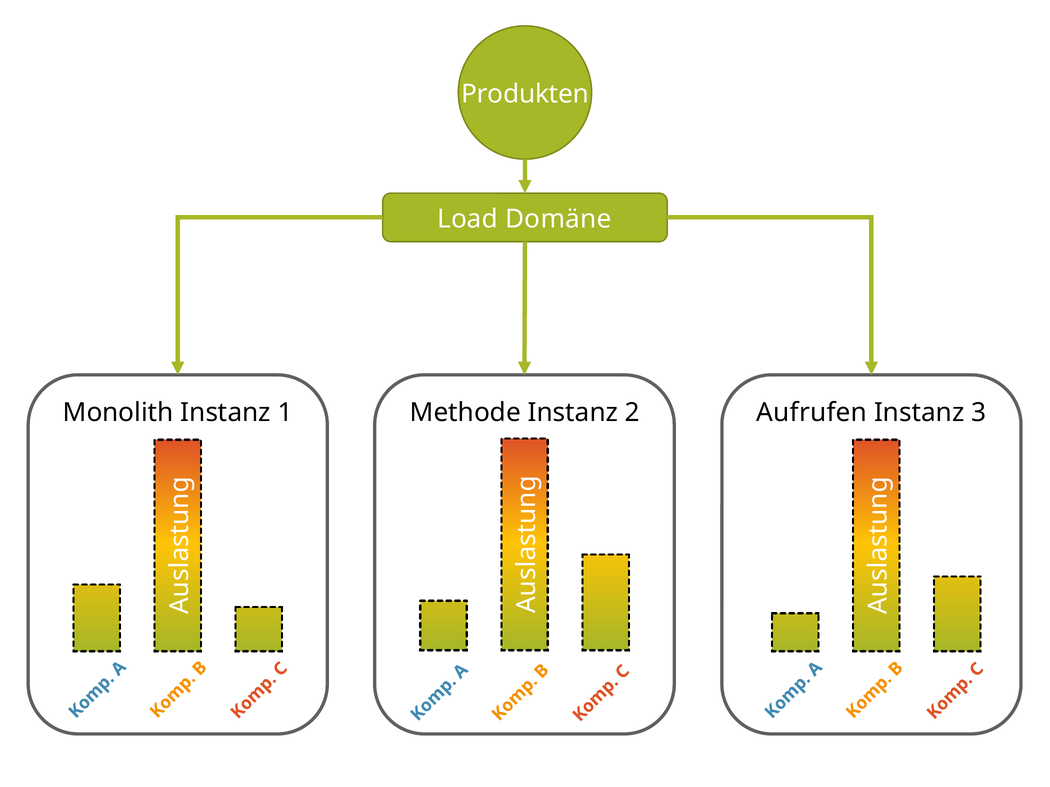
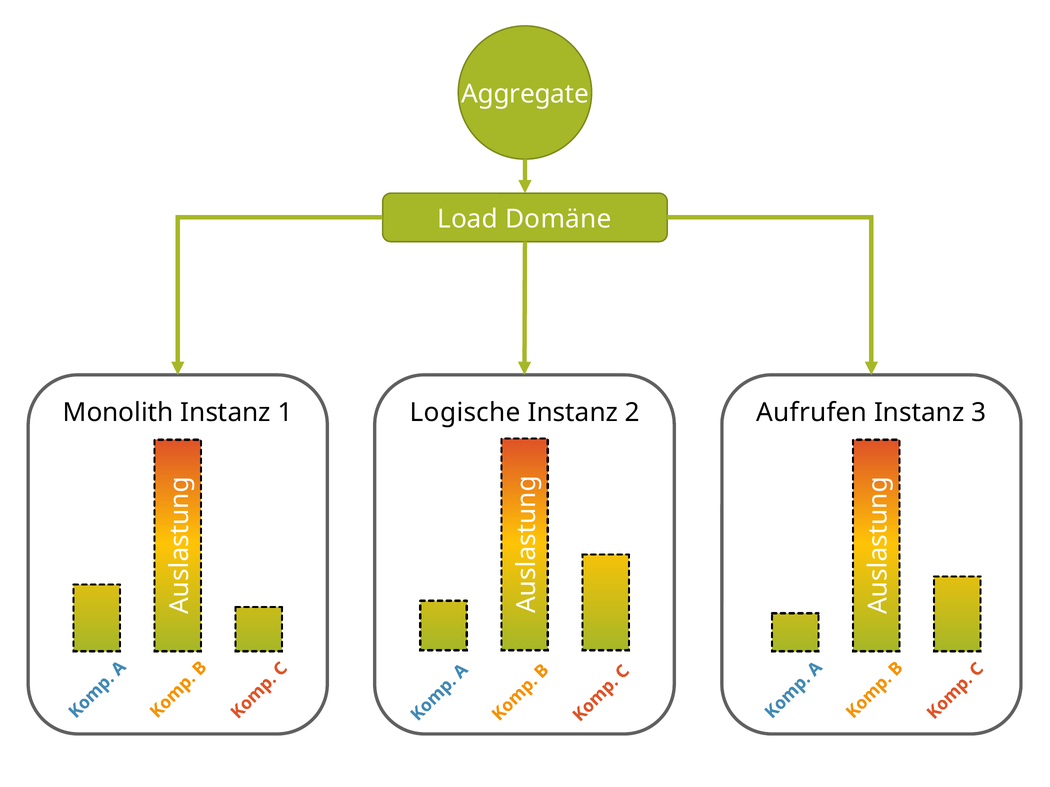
Produkten: Produkten -> Aggregate (525, 94)
Methode: Methode -> Logische (465, 413)
